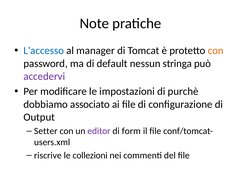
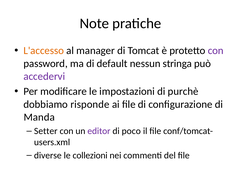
L'accesso colour: blue -> orange (44, 51)
con colour: orange -> purple (216, 51)
associato: associato -> risponde (90, 104)
Output: Output -> Manda (39, 117)
form: form -> poco (131, 131)
riscrive: riscrive -> diverse (48, 155)
